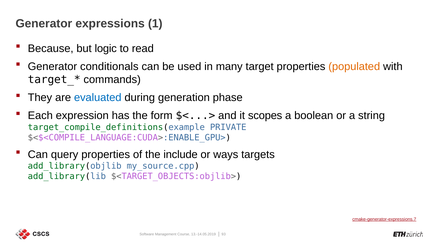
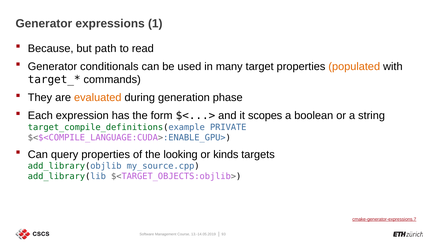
logic: logic -> path (106, 48)
evaluated colour: blue -> orange (98, 98)
include: include -> looking (181, 155)
ways: ways -> kinds (226, 155)
